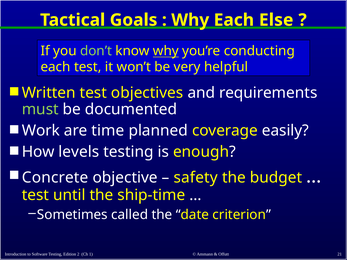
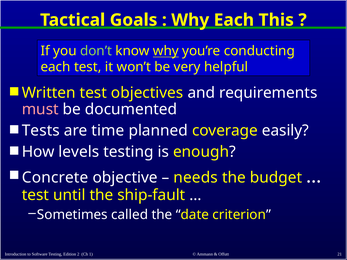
Else: Else -> This (276, 20)
must colour: light green -> pink (40, 109)
Work: Work -> Tests (41, 131)
safety: safety -> needs (196, 178)
ship-time: ship-time -> ship-fault (151, 195)
